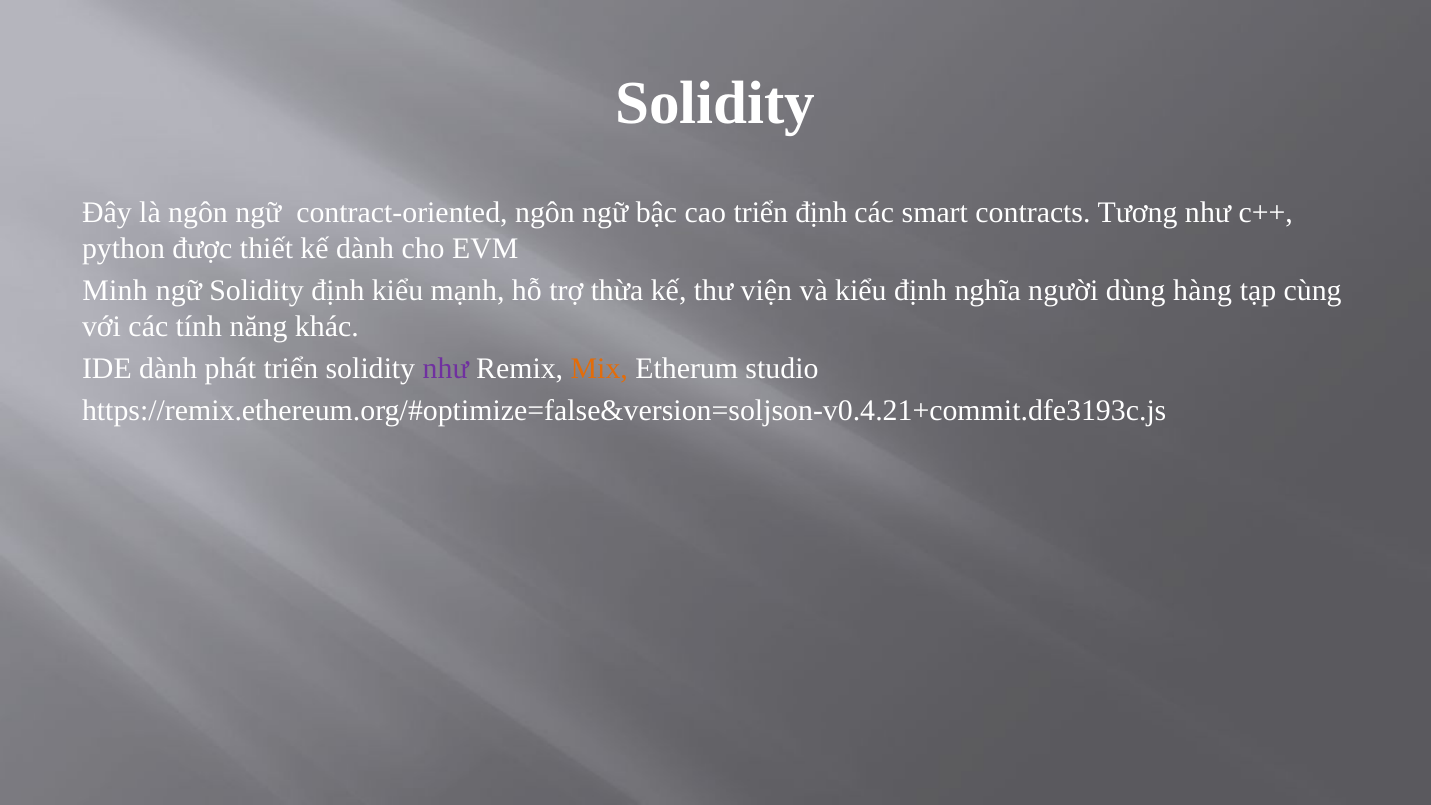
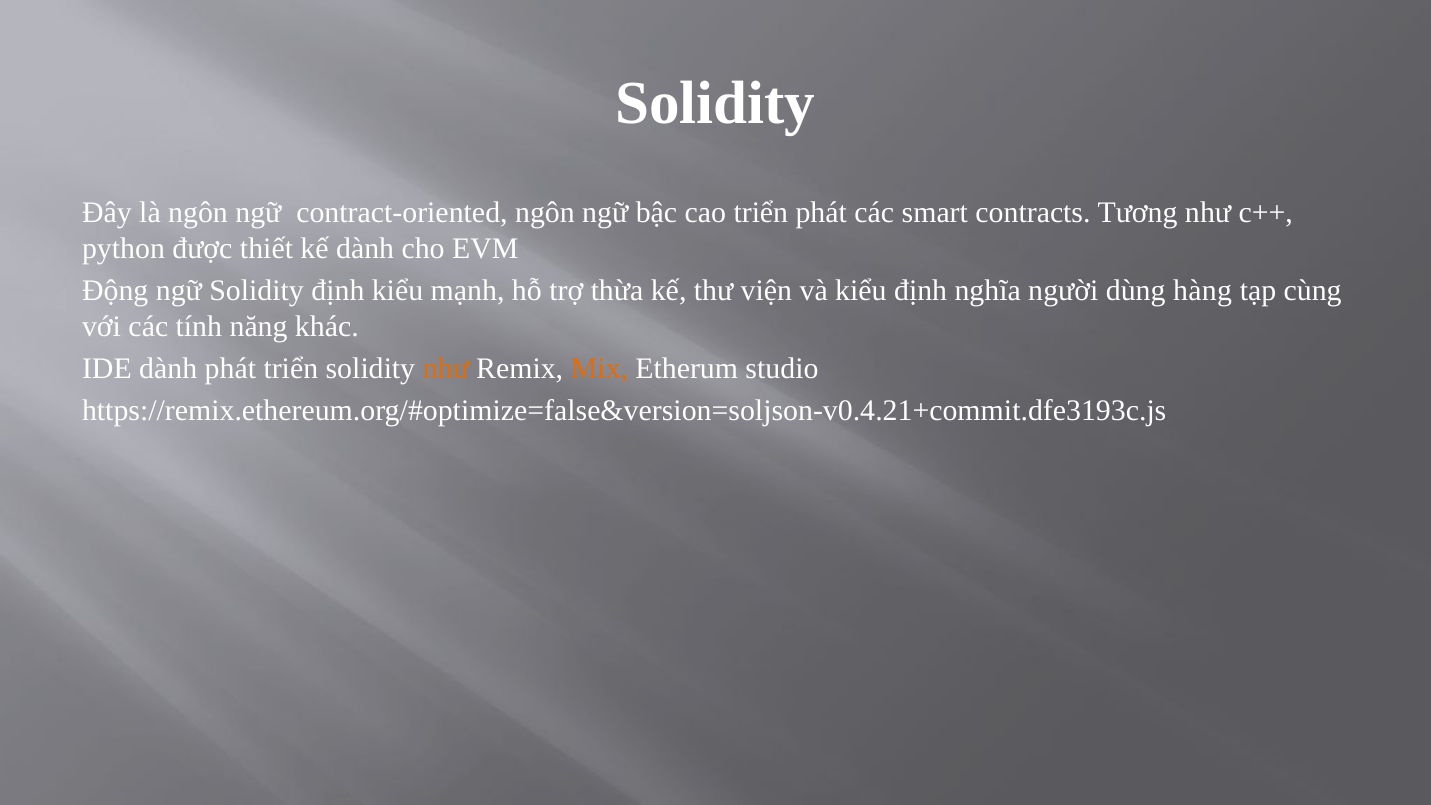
triển định: định -> phát (821, 213)
Minh: Minh -> Động (115, 291)
như colour: purple -> orange (446, 368)
